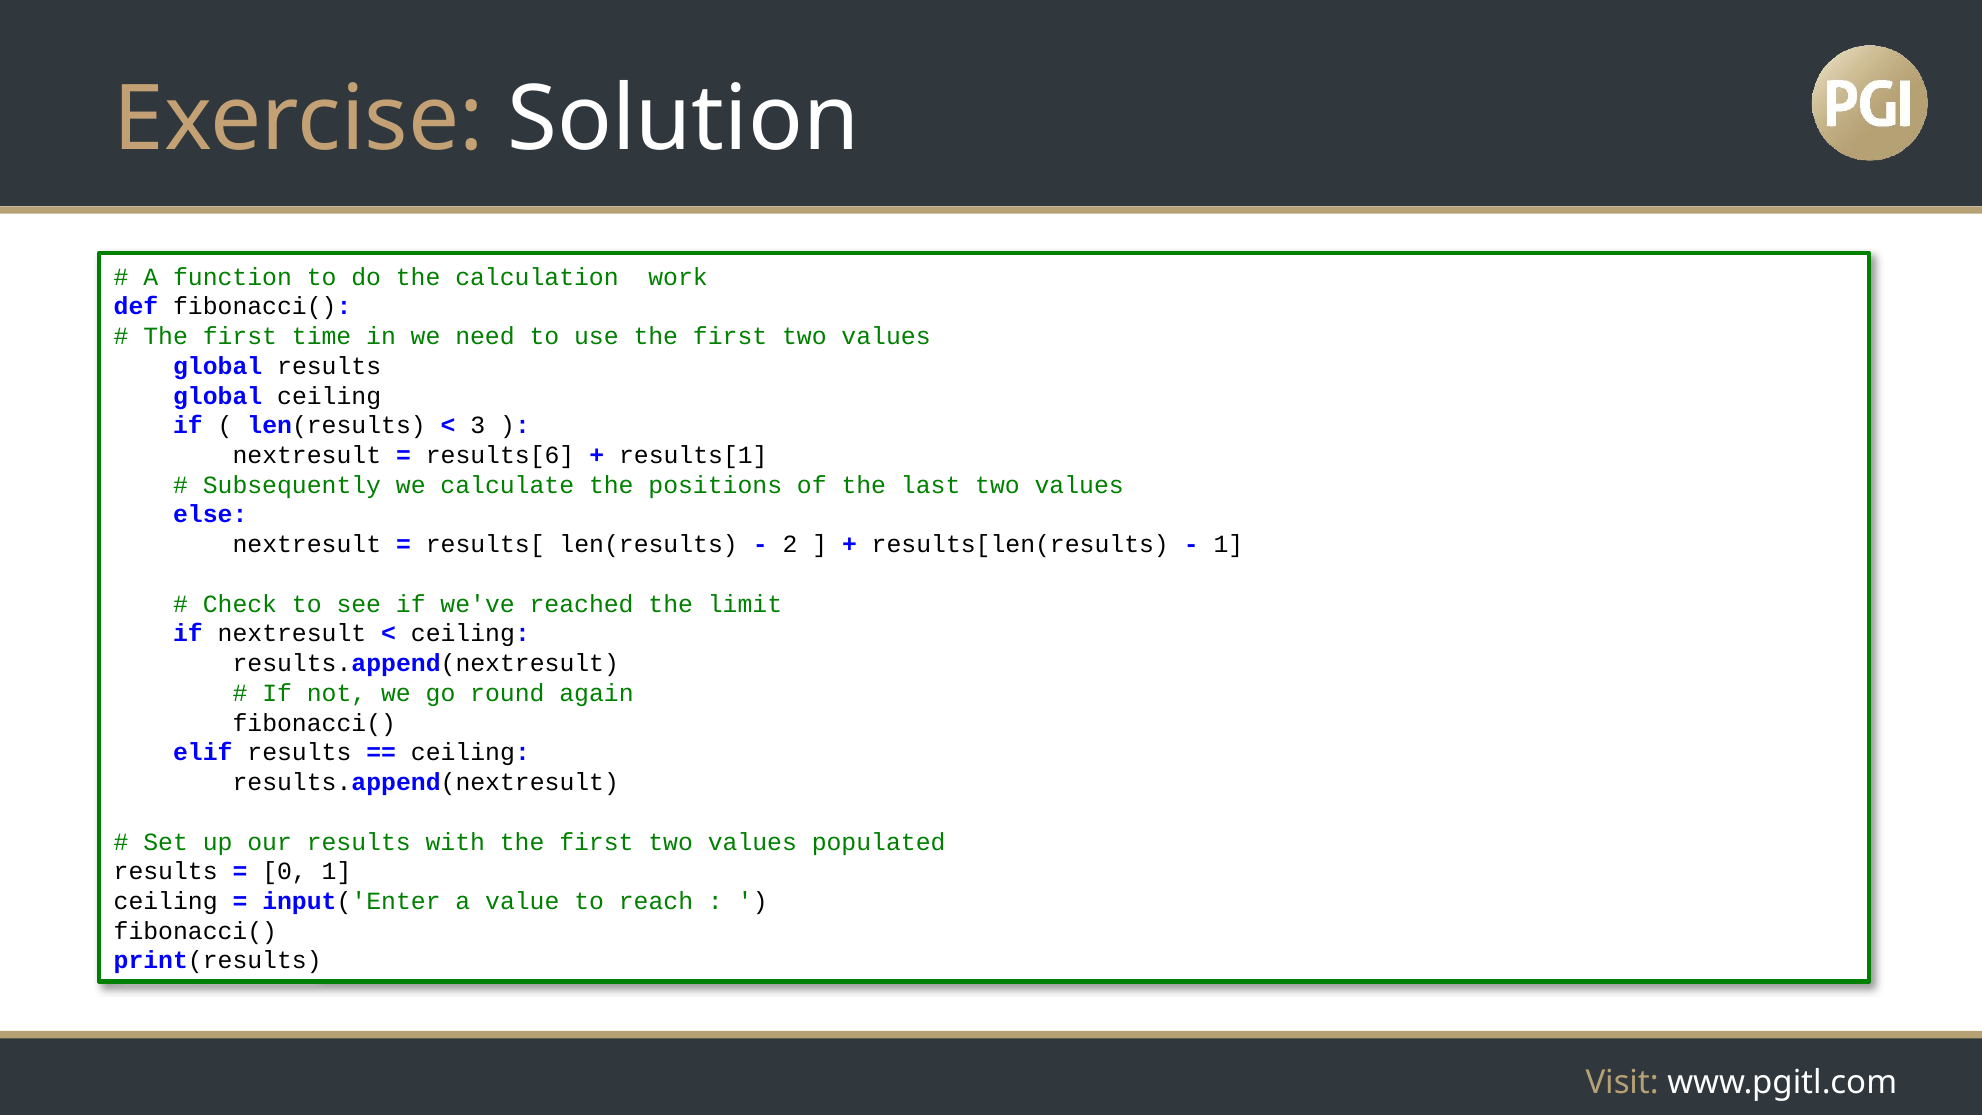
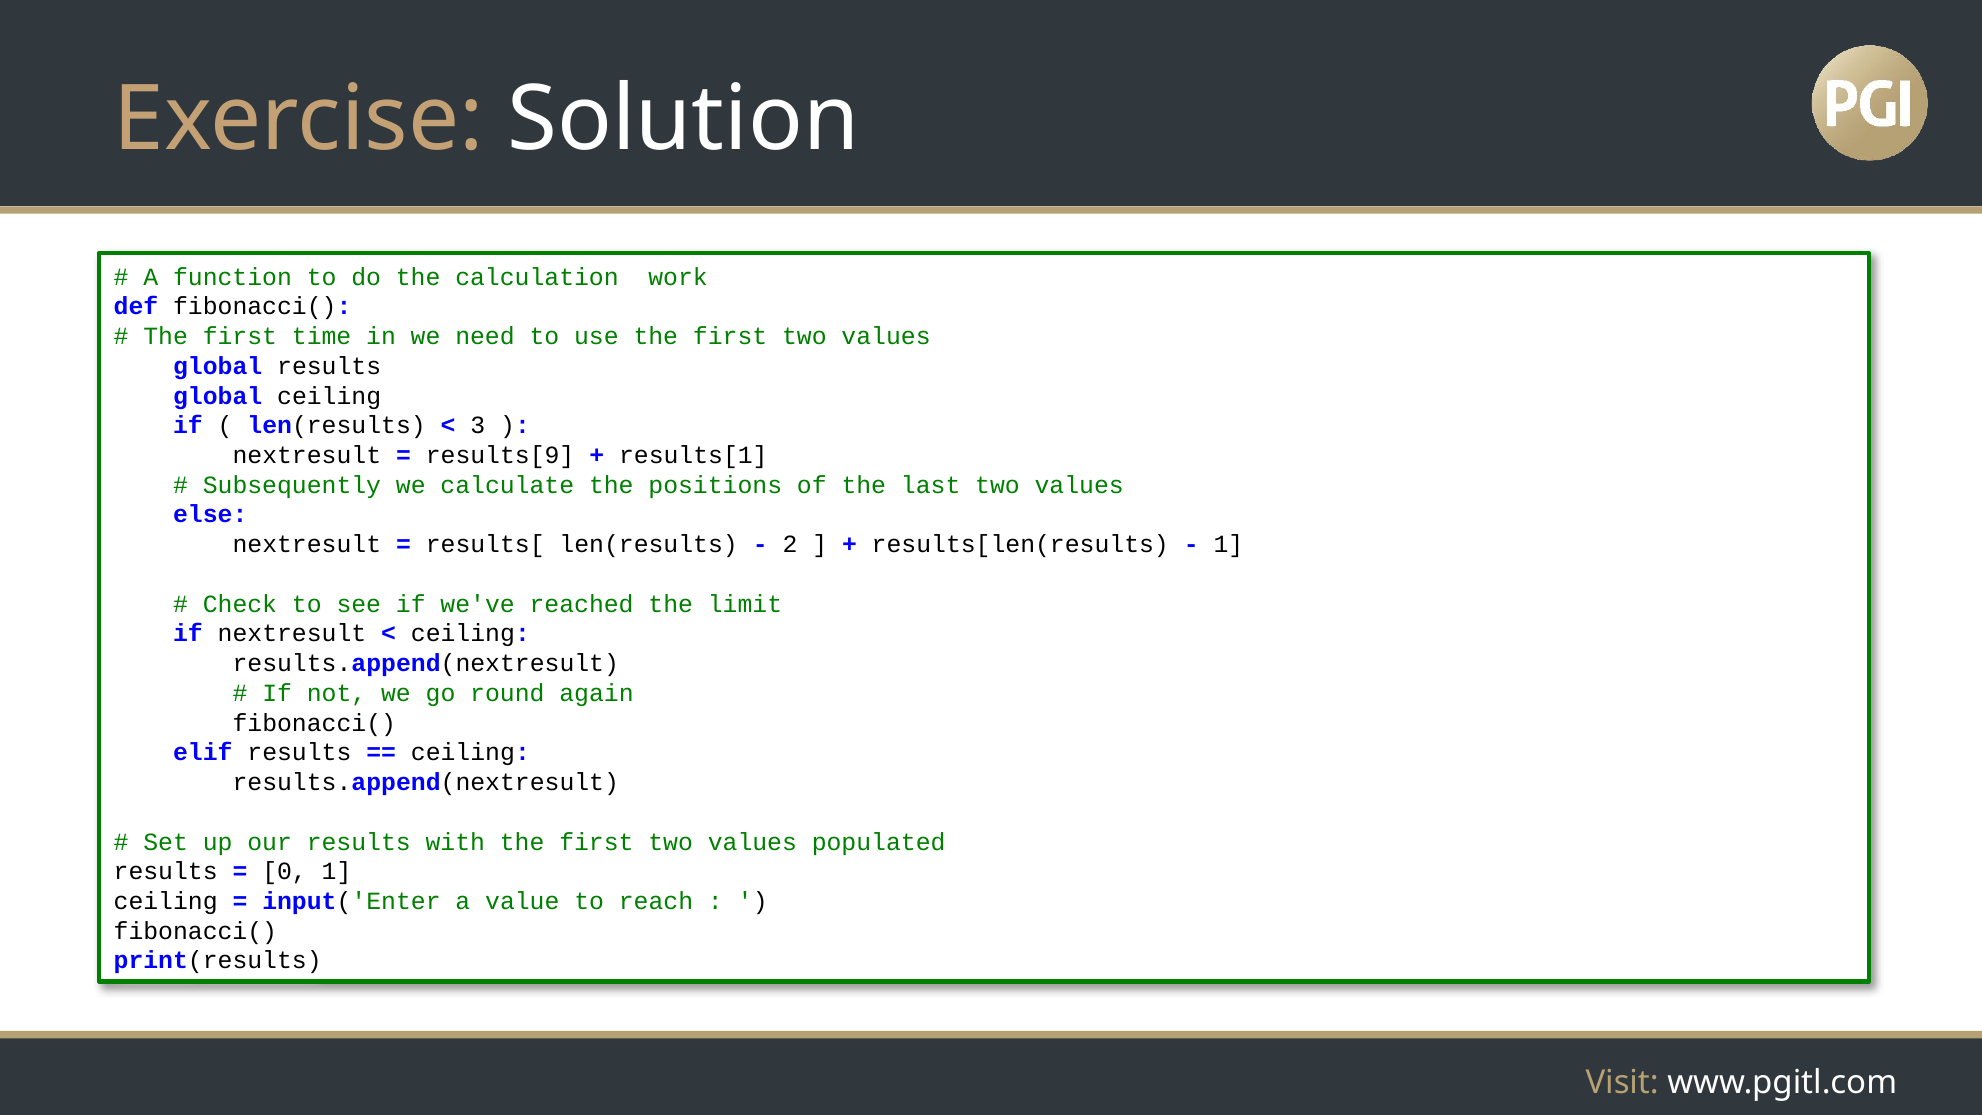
results[6: results[6 -> results[9 (500, 455)
